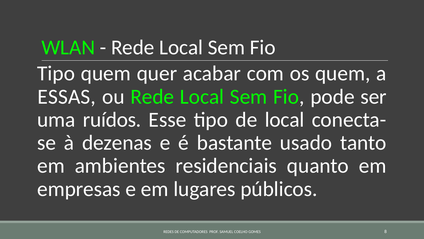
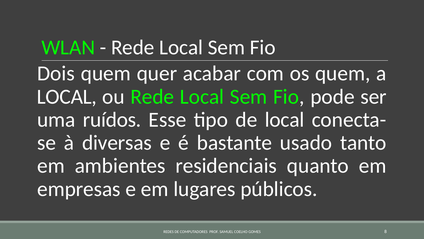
Tipo: Tipo -> Dois (56, 73)
ESSAS: ESSAS -> LOCAL (67, 96)
dezenas: dezenas -> diversas (117, 143)
